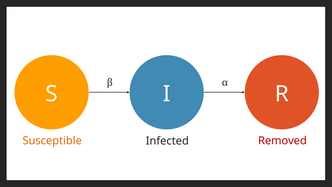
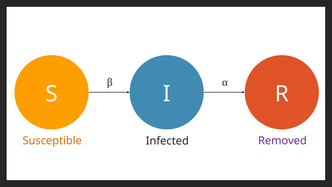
Removed colour: red -> purple (282, 141)
